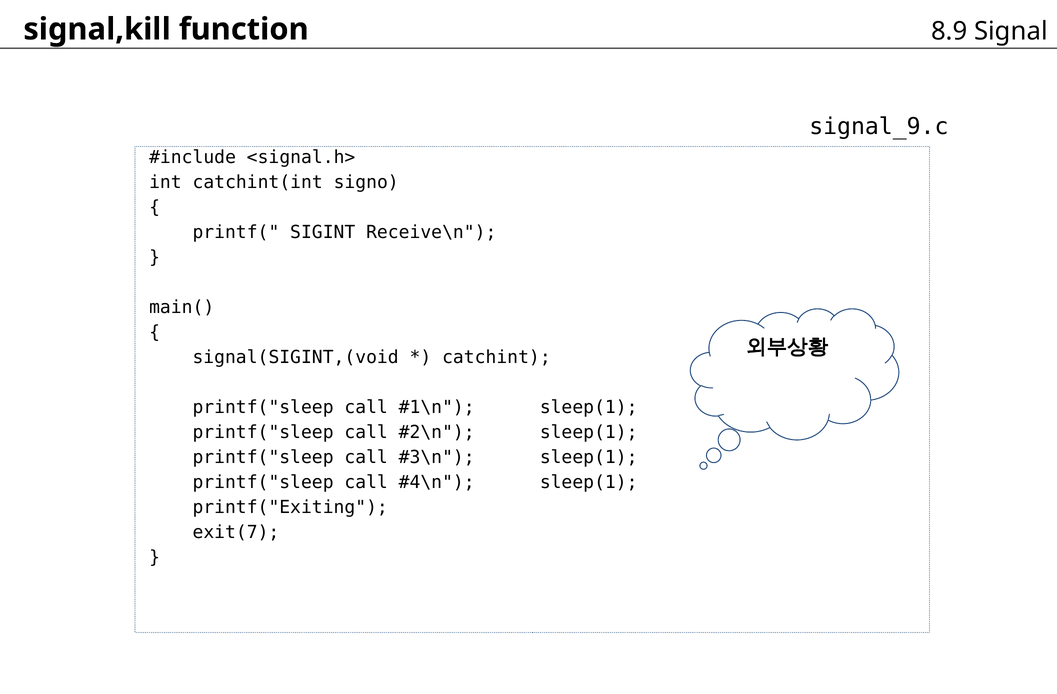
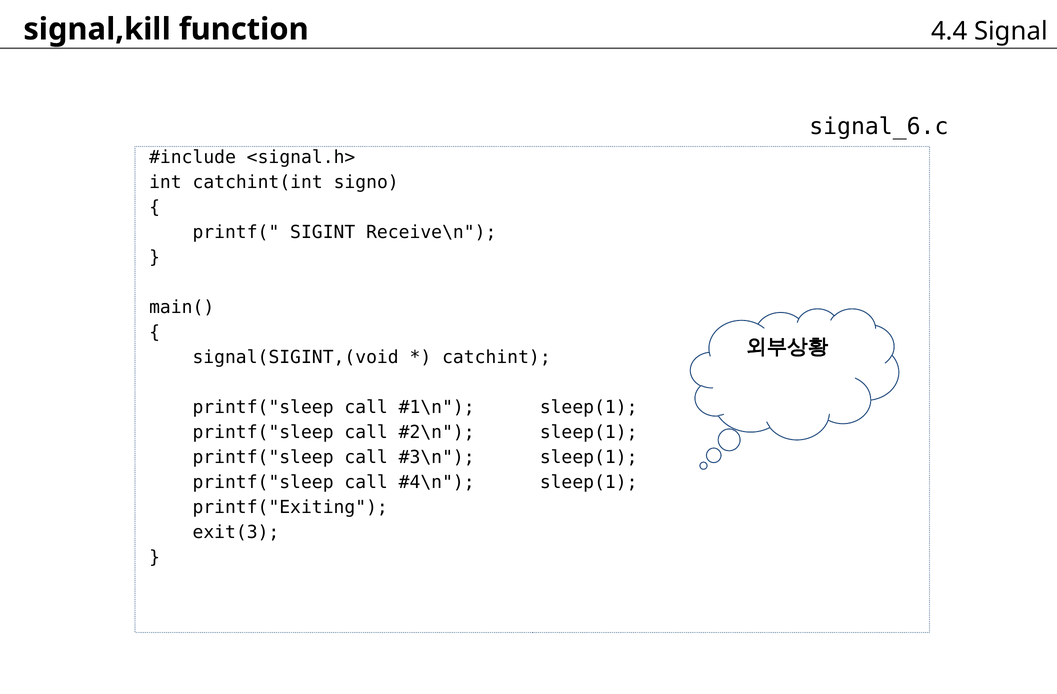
8.9: 8.9 -> 4.4 (949, 31)
signal_9.c: signal_9.c -> signal_6.c (879, 127)
exit(7: exit(7 -> exit(3 (236, 532)
